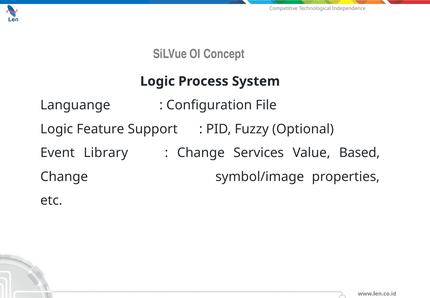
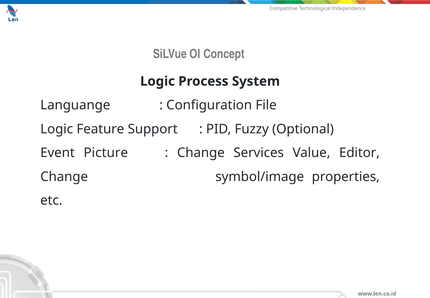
Library: Library -> Picture (106, 153)
Based: Based -> Editor (359, 153)
